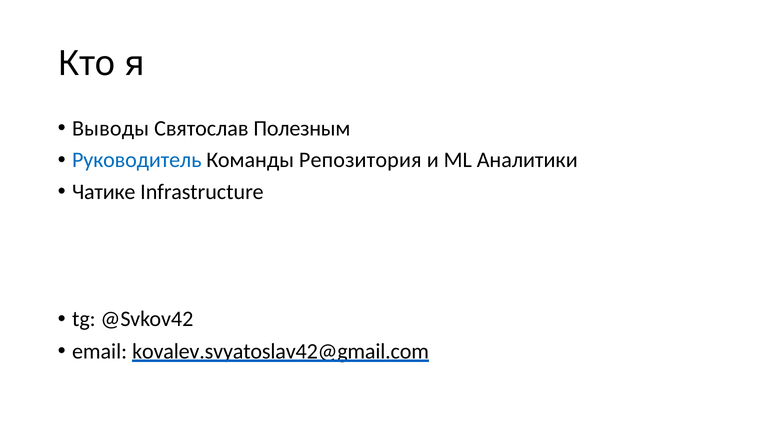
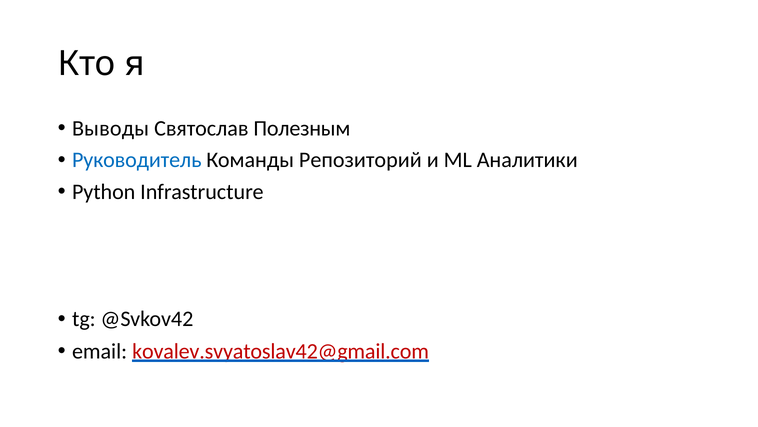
Репозитория: Репозитория -> Репозиторий (360, 160)
Чатике: Чатике -> Python (104, 192)
kovalev.svyatoslav42@gmail.com colour: black -> red (281, 351)
